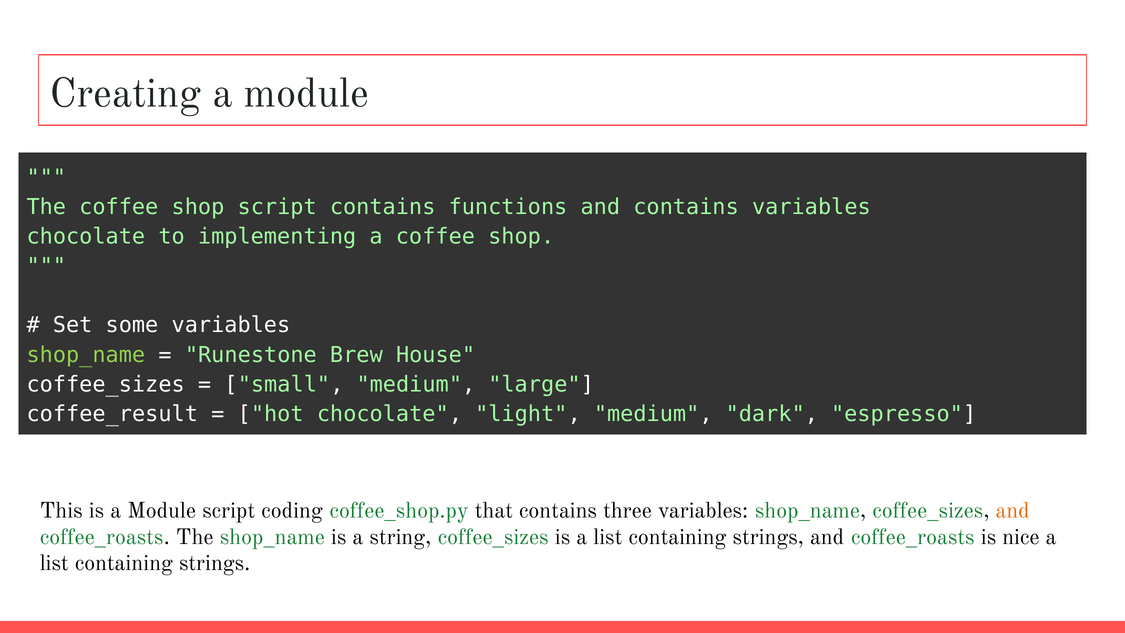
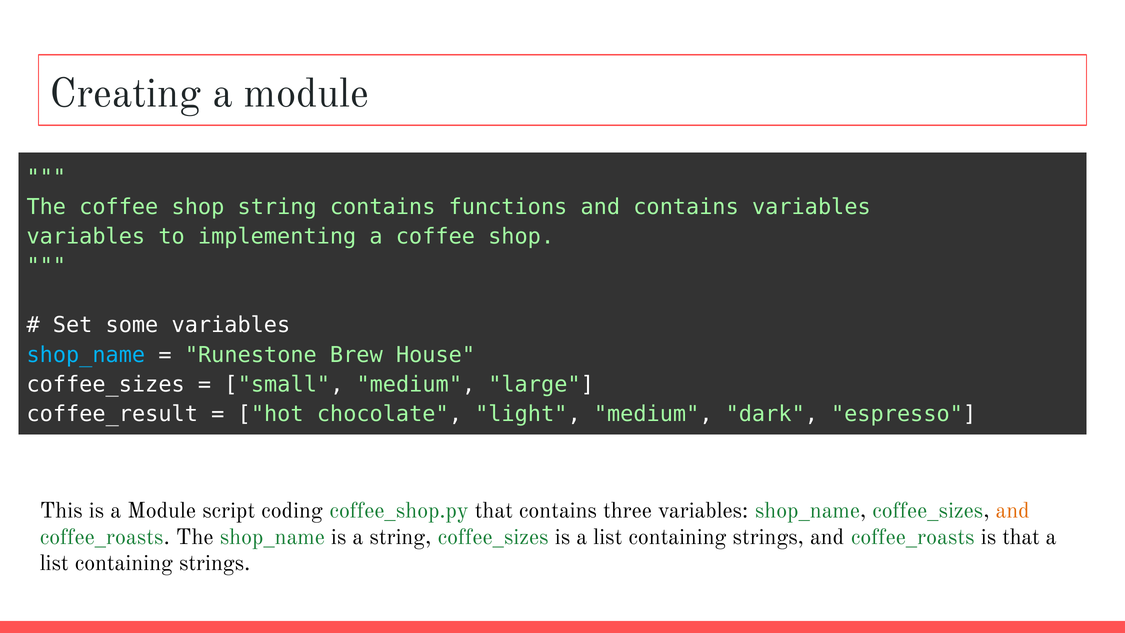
shop script: script -> string (277, 207)
chocolate: chocolate -> variables (86, 237)
shop_name colour: light green -> light blue (86, 355)
is nice: nice -> that (1021, 537)
